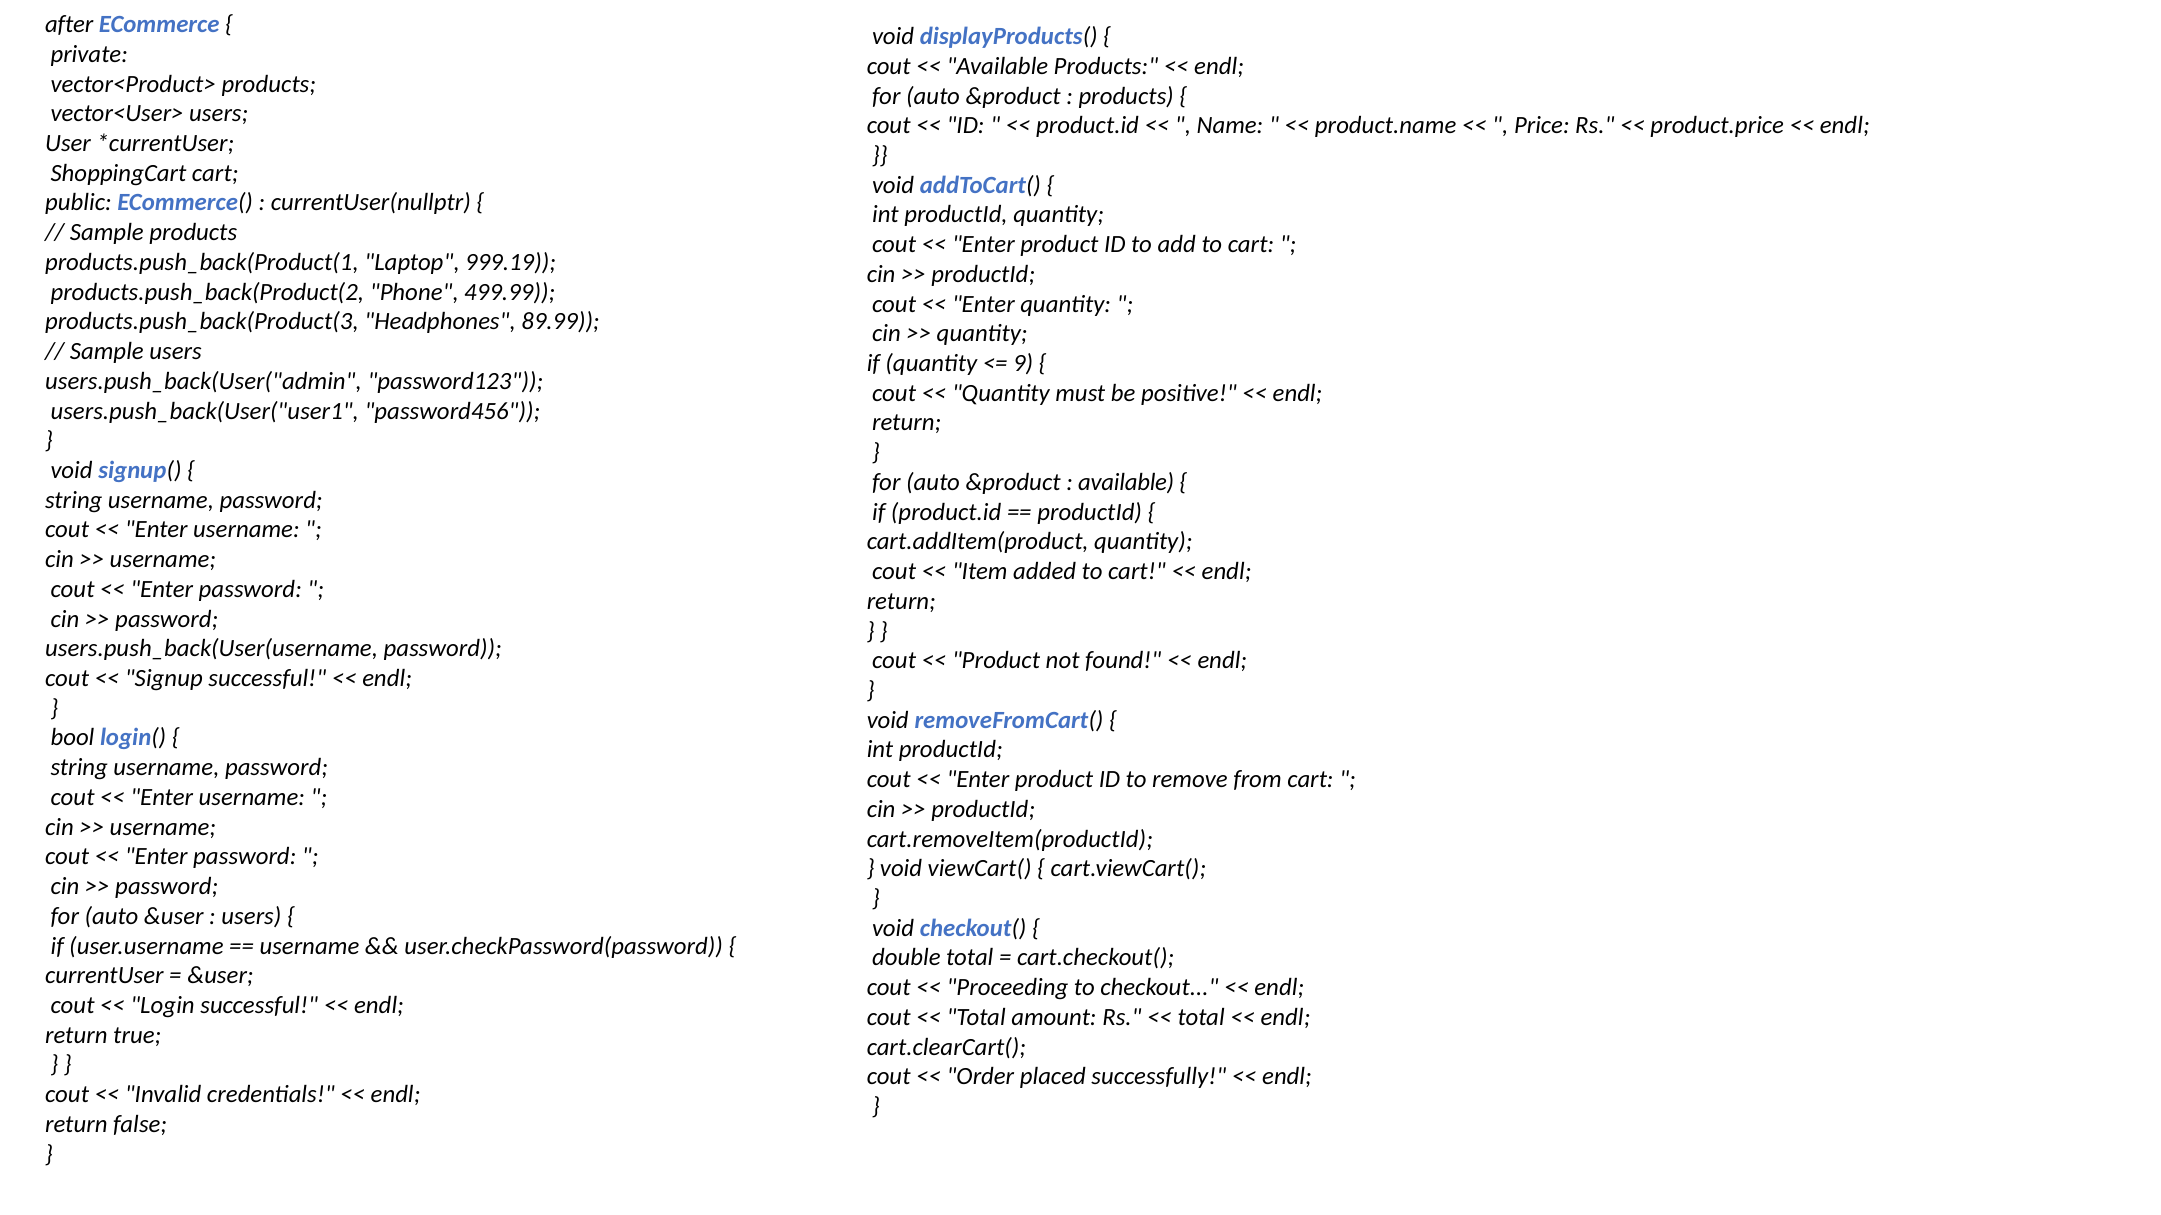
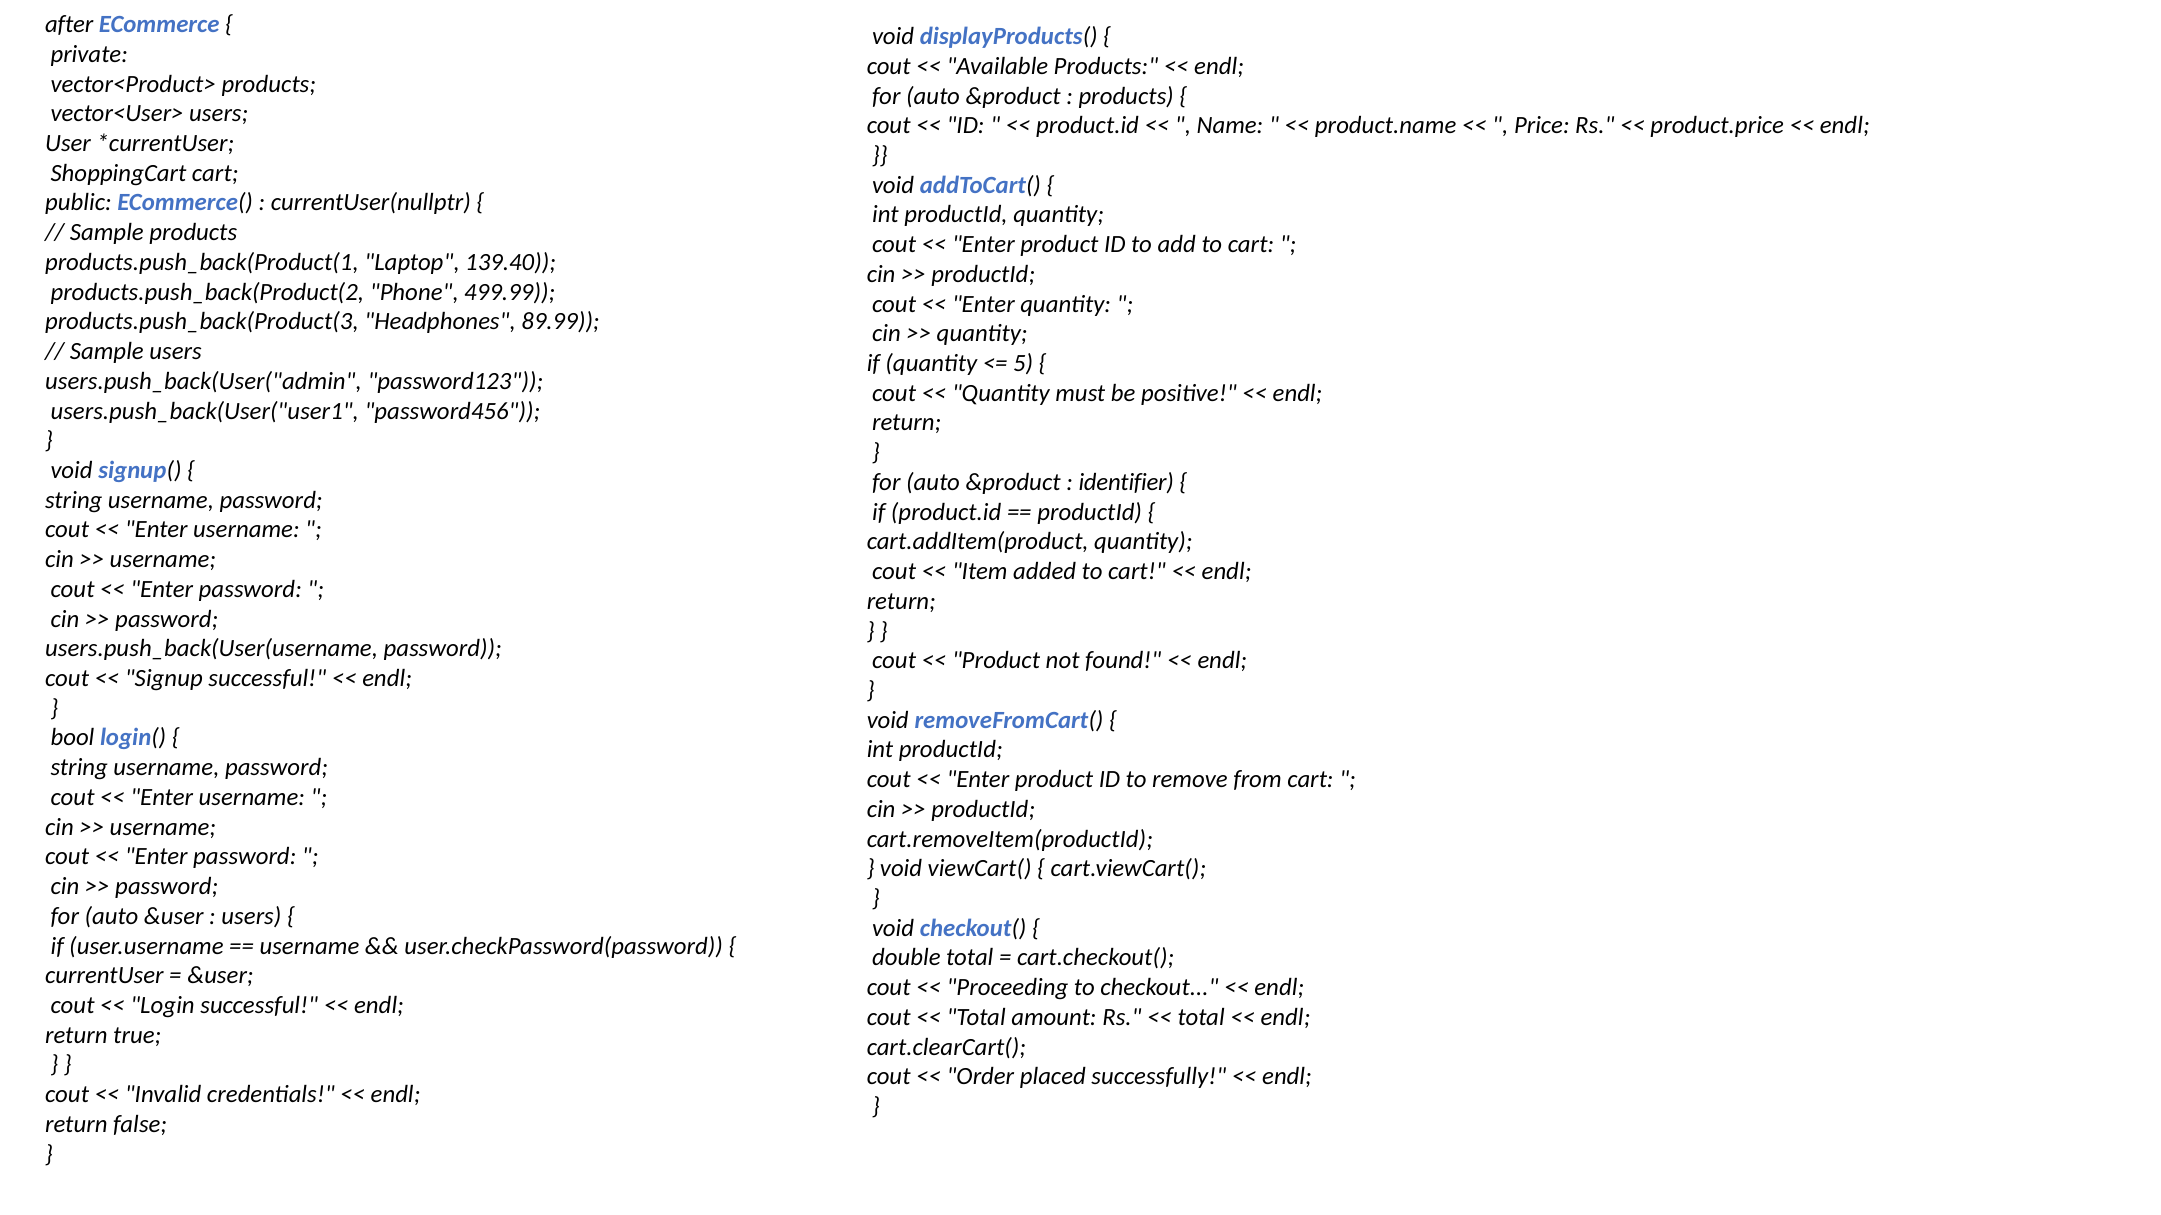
999.19: 999.19 -> 139.40 (511, 262)
9: 9 -> 5 (1023, 364)
available: available -> identifier (1126, 482)
